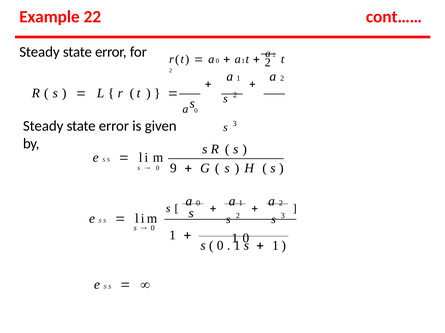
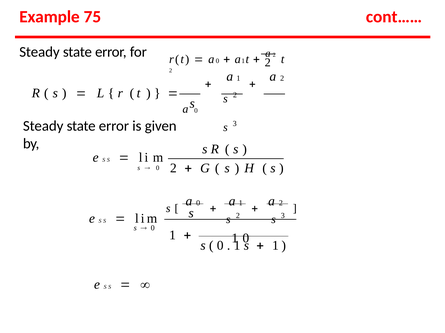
22: 22 -> 75 (92, 17)
9: 9 -> 2 (173, 168)
